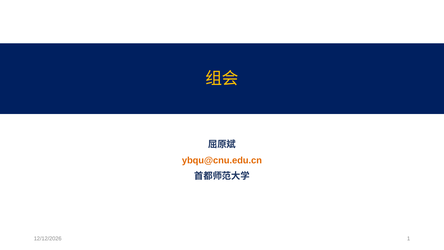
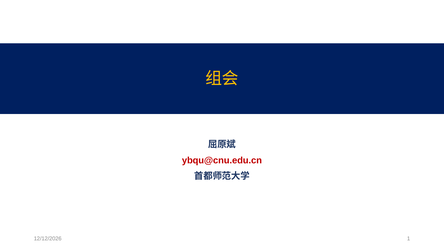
ybqu@cnu.edu.cn colour: orange -> red (222, 160)
